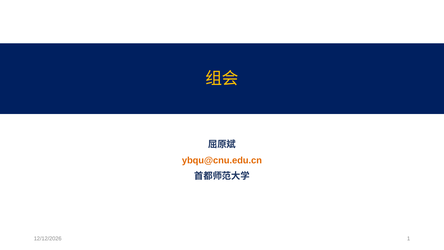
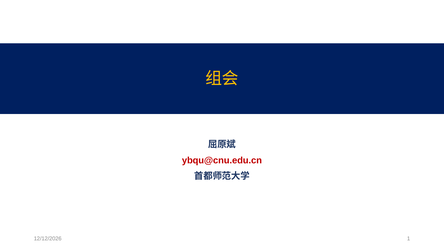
ybqu@cnu.edu.cn colour: orange -> red (222, 160)
